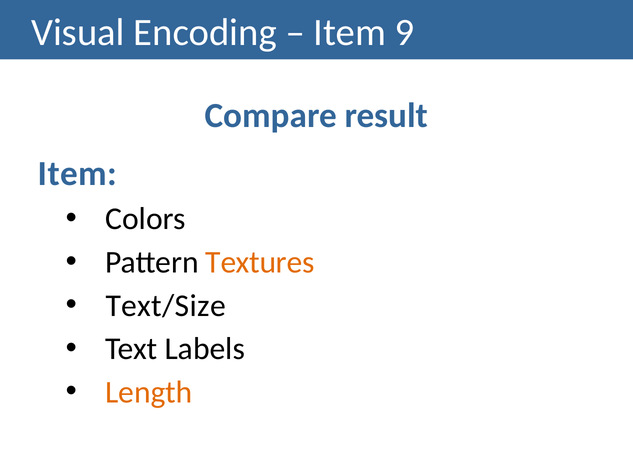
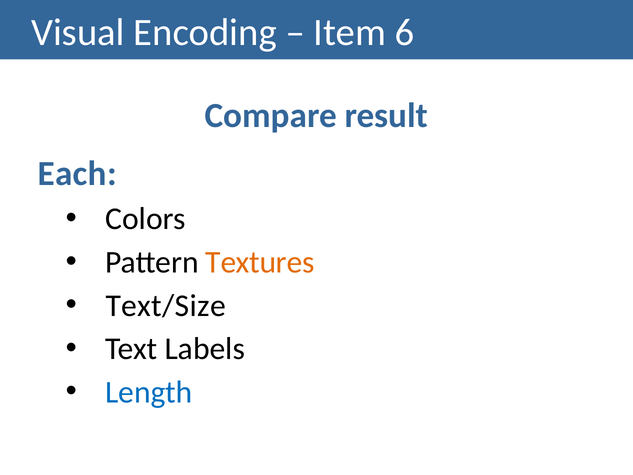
9: 9 -> 6 (405, 32)
Item: Item -> Each (77, 174)
Length colour: orange -> blue (149, 392)
